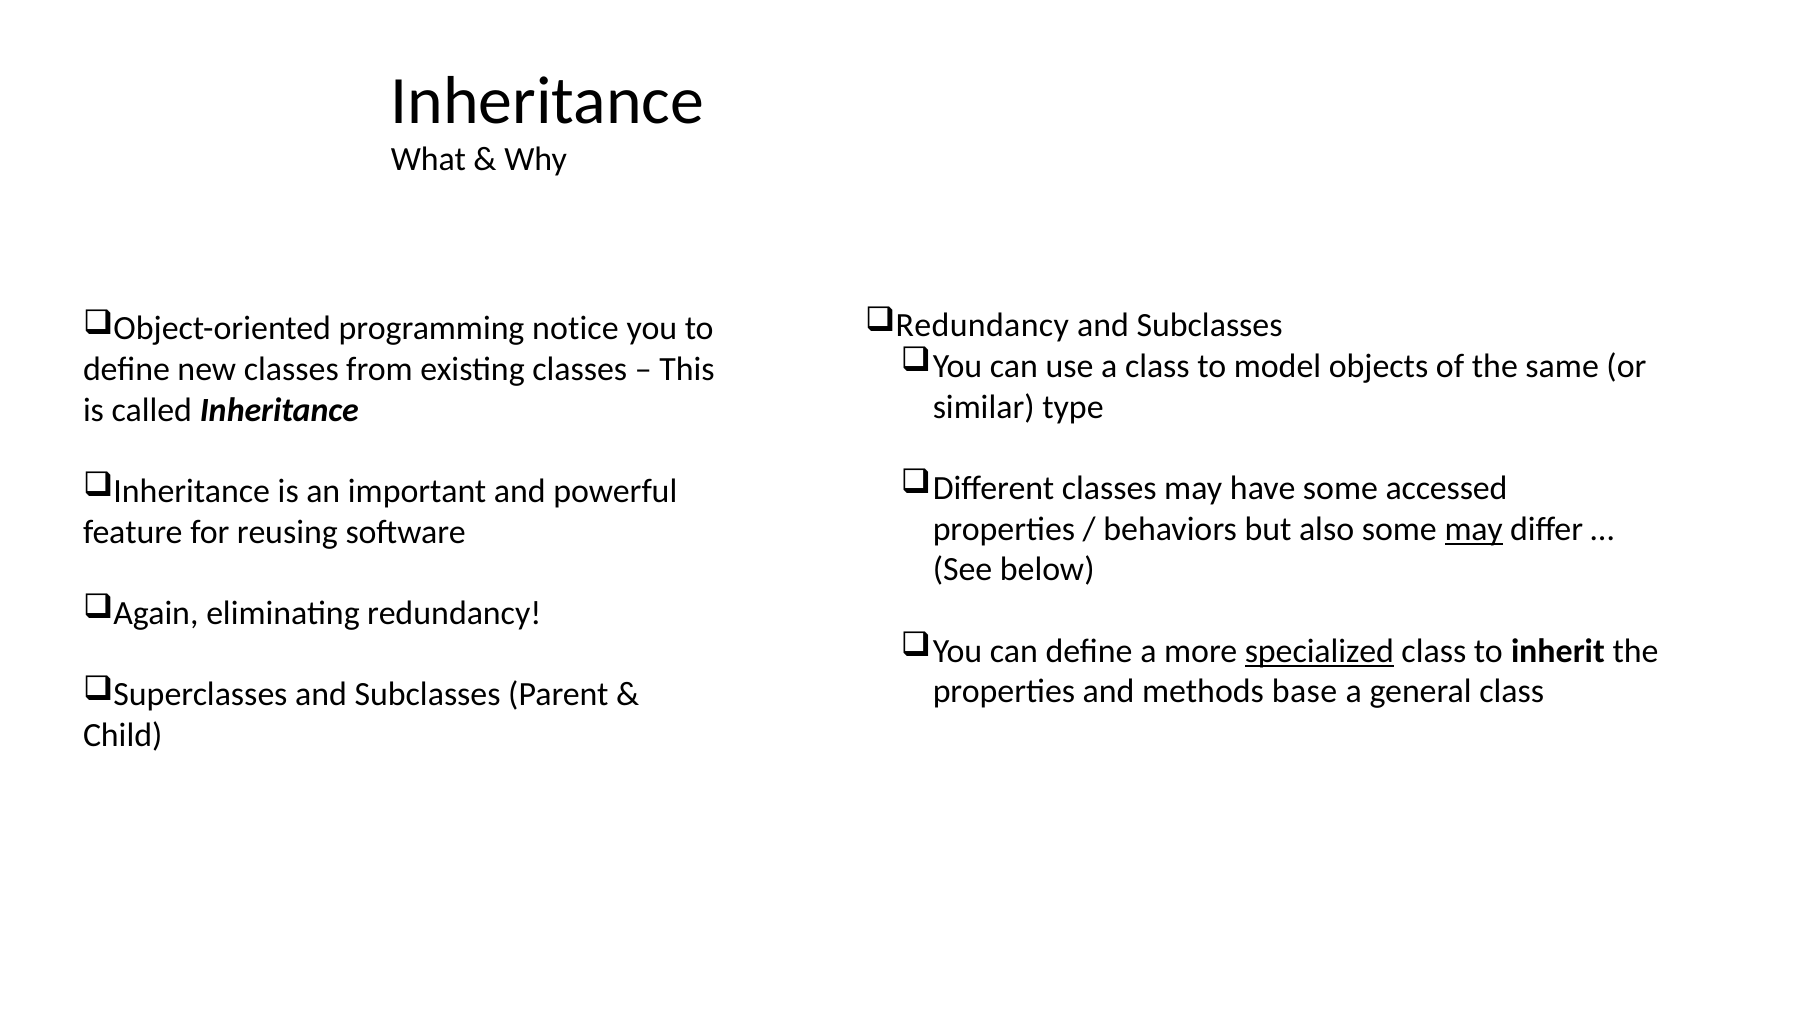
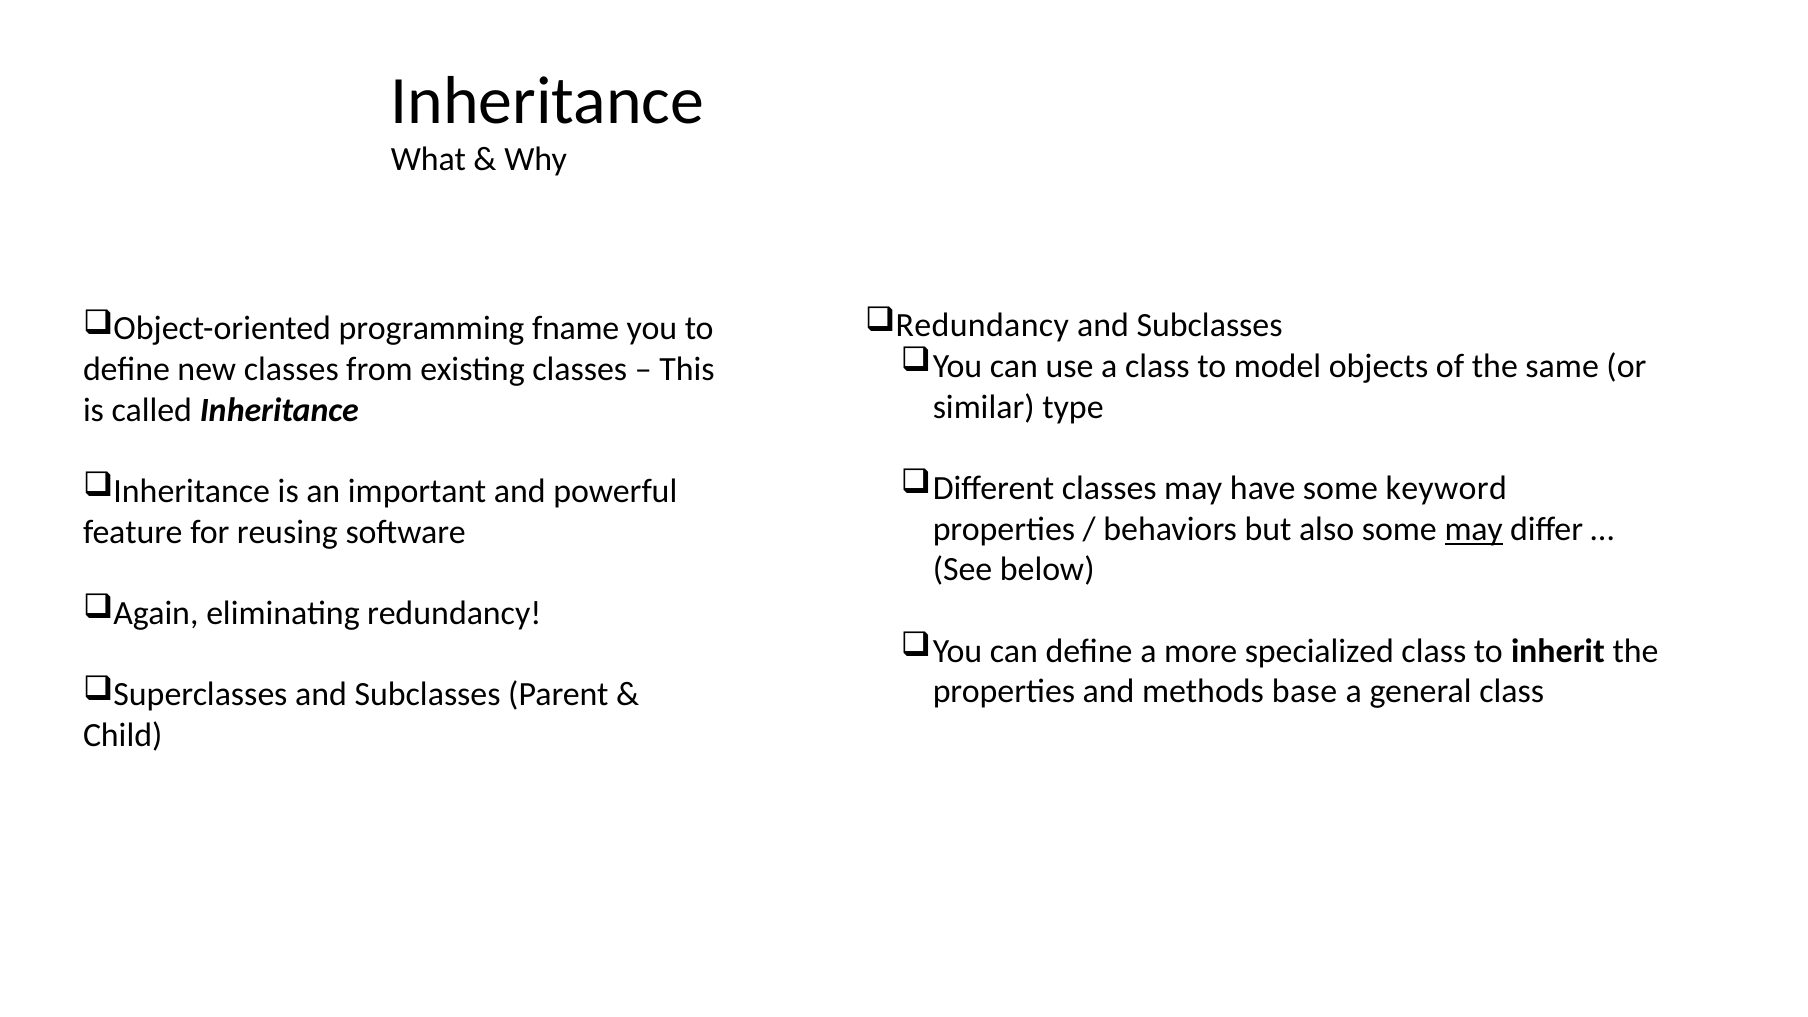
notice: notice -> fname (576, 329)
accessed: accessed -> keyword (1446, 488)
specialized underline: present -> none (1319, 651)
